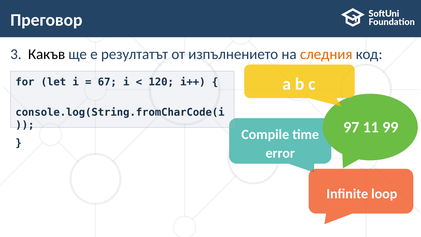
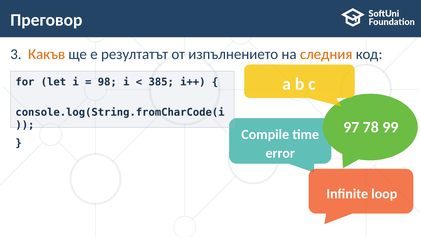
Какъв colour: black -> orange (47, 54)
67: 67 -> 98 (107, 82)
120: 120 -> 385 (161, 82)
11: 11 -> 78 (371, 127)
